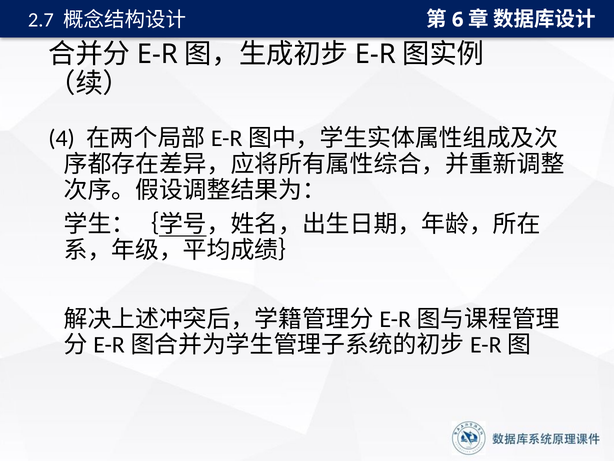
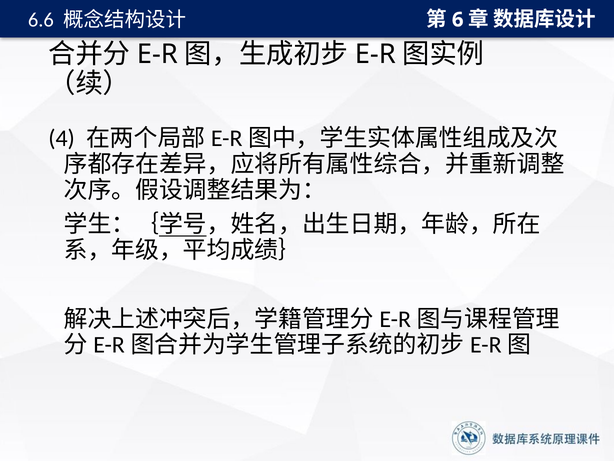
2.7: 2.7 -> 6.6 (41, 20)
